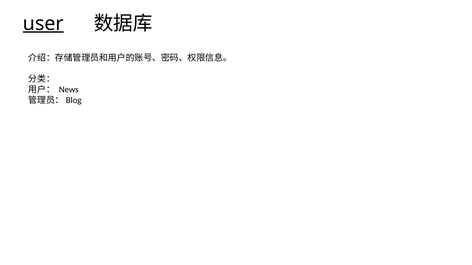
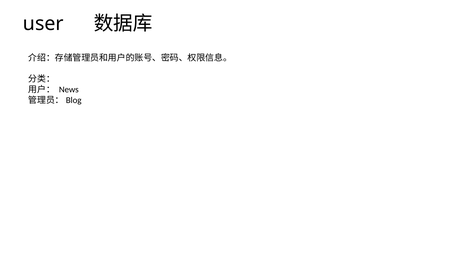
user underline: present -> none (43, 24)
